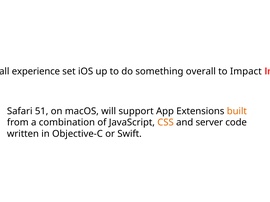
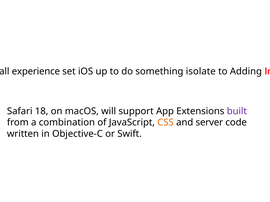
overall: overall -> isolate (201, 72)
Impact: Impact -> Adding (246, 72)
51: 51 -> 18 (42, 111)
built colour: orange -> purple (237, 111)
